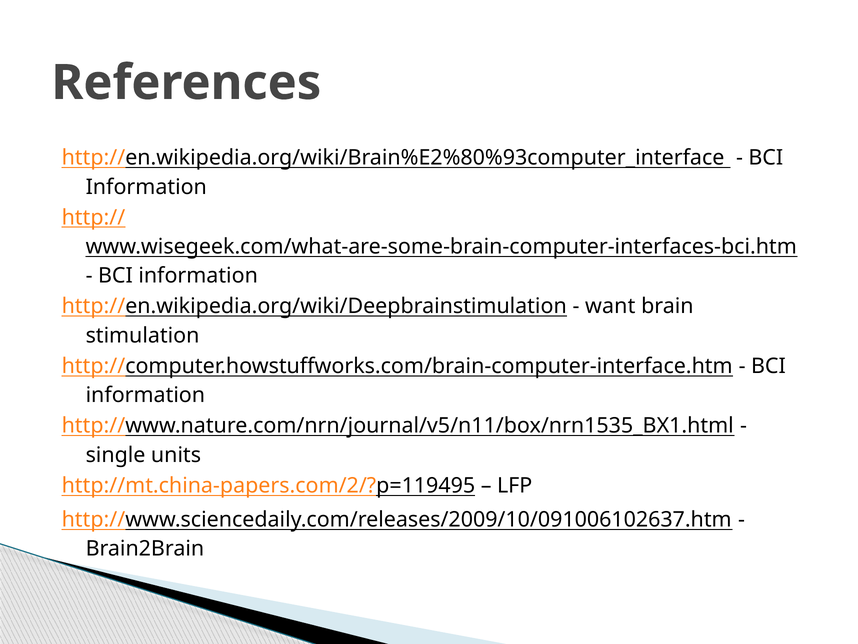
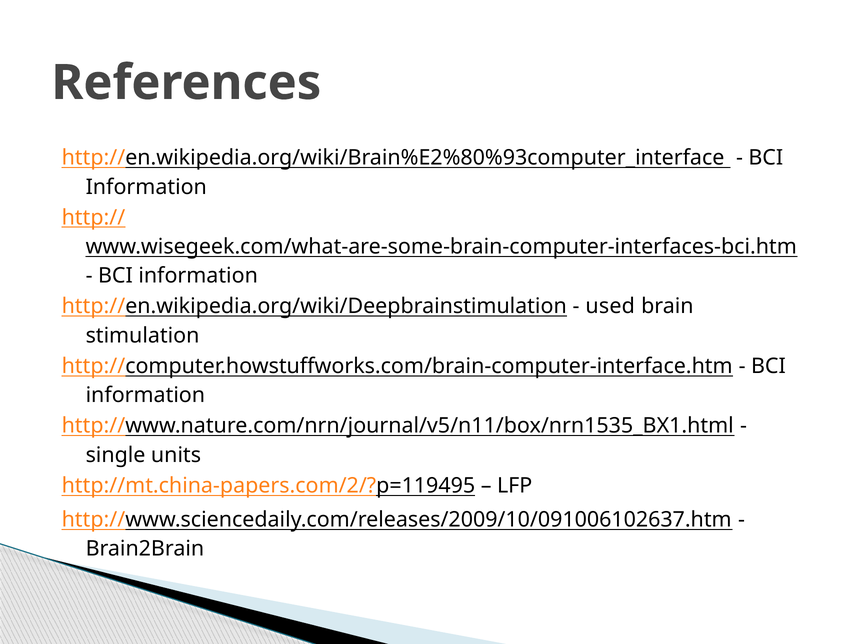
want: want -> used (610, 306)
